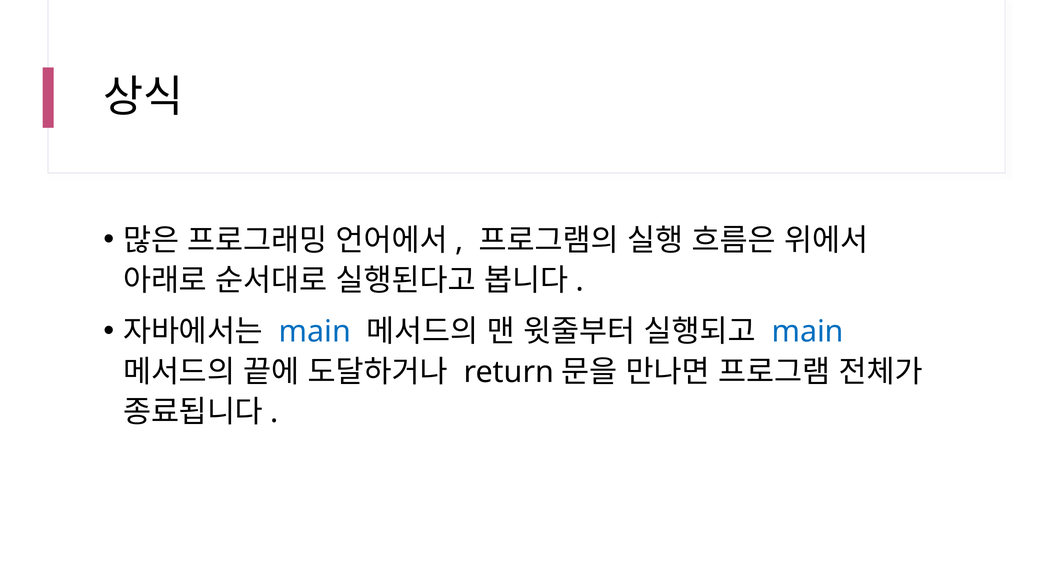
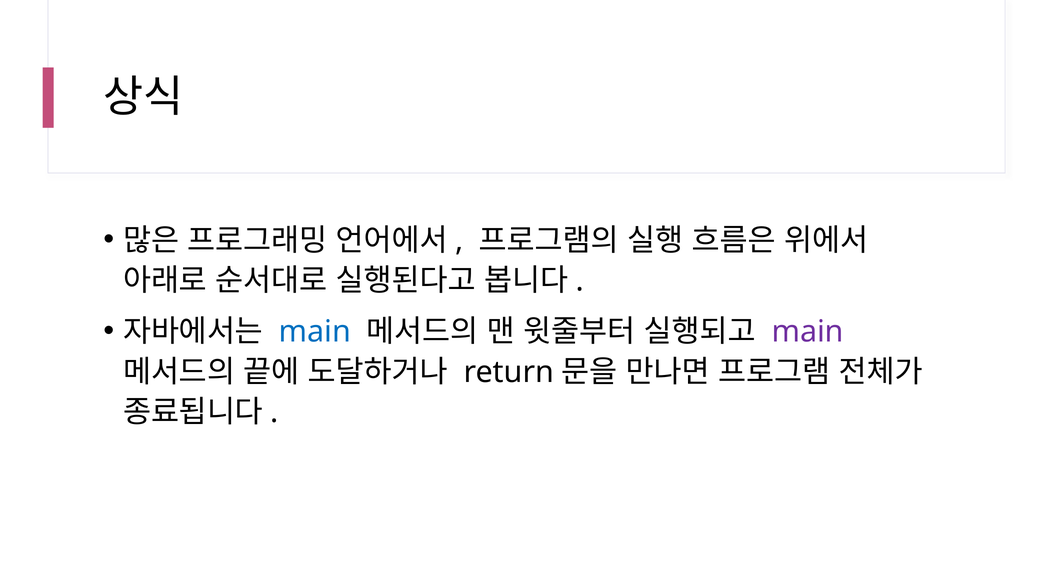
main colour: blue -> purple (808, 332)
